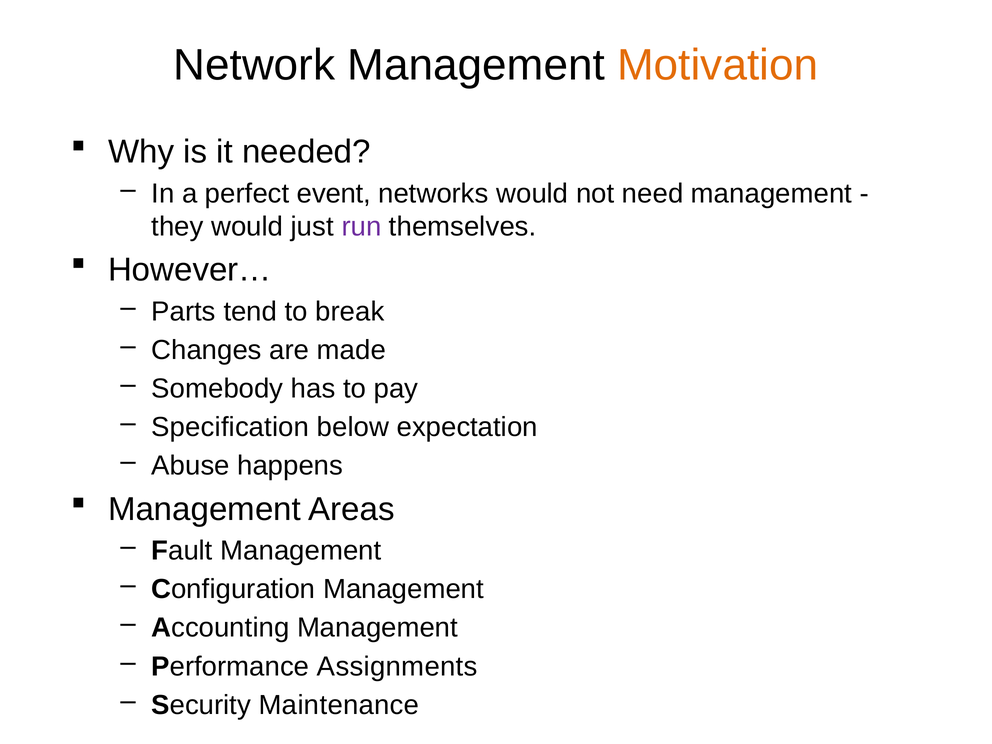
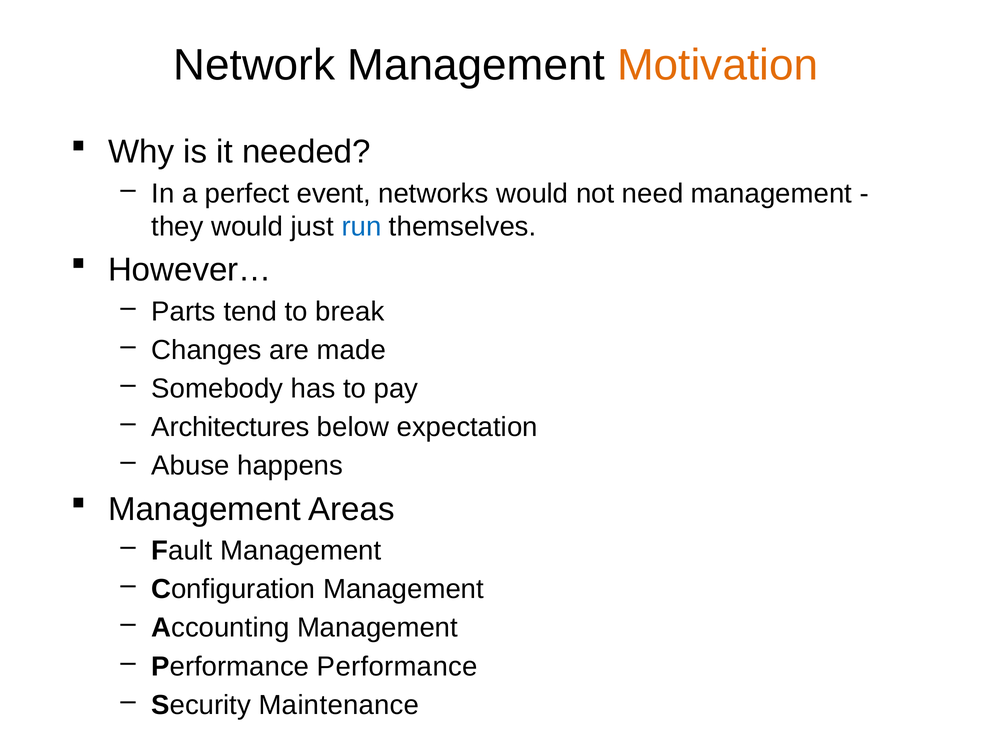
run colour: purple -> blue (361, 227)
Specification: Specification -> Architectures (230, 427)
Performance Assignments: Assignments -> Performance (397, 666)
